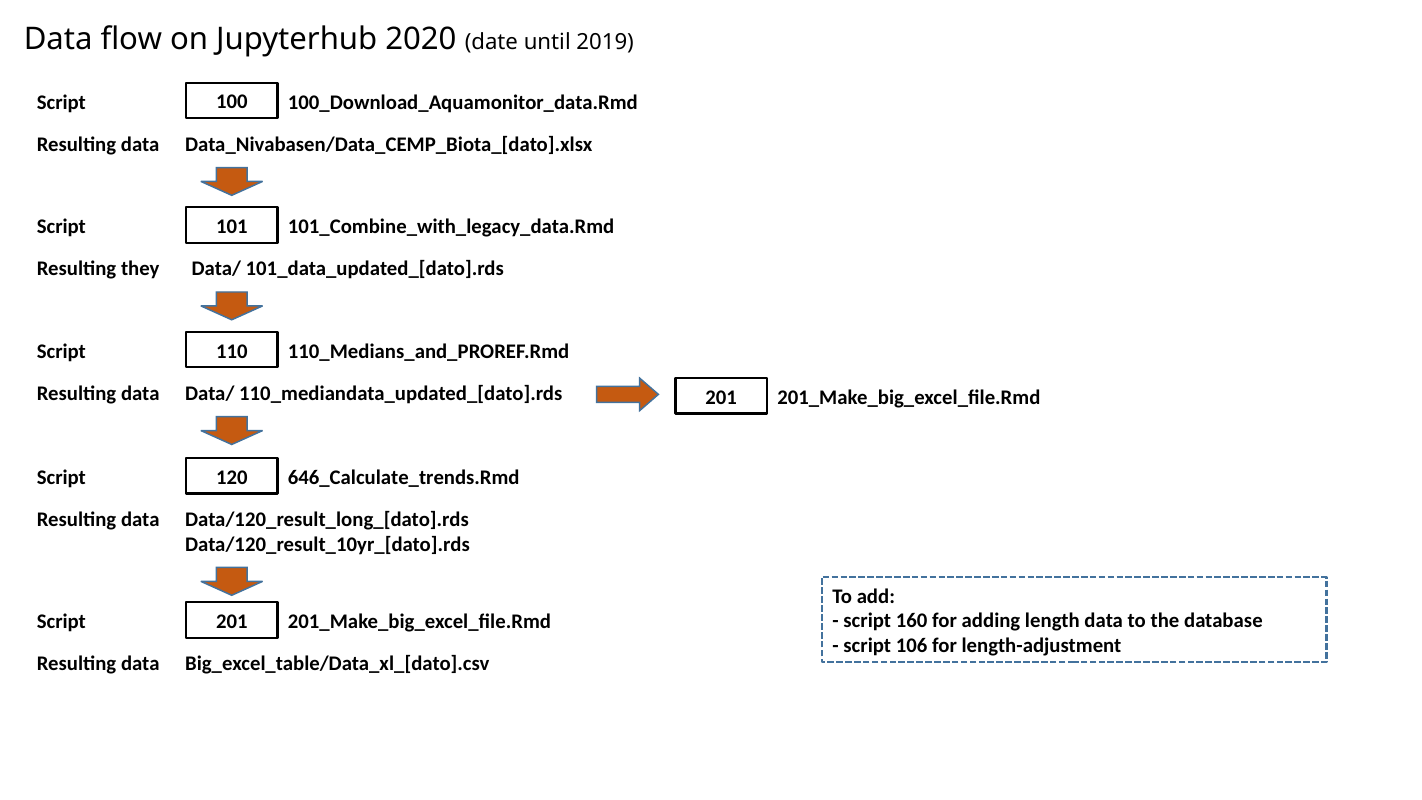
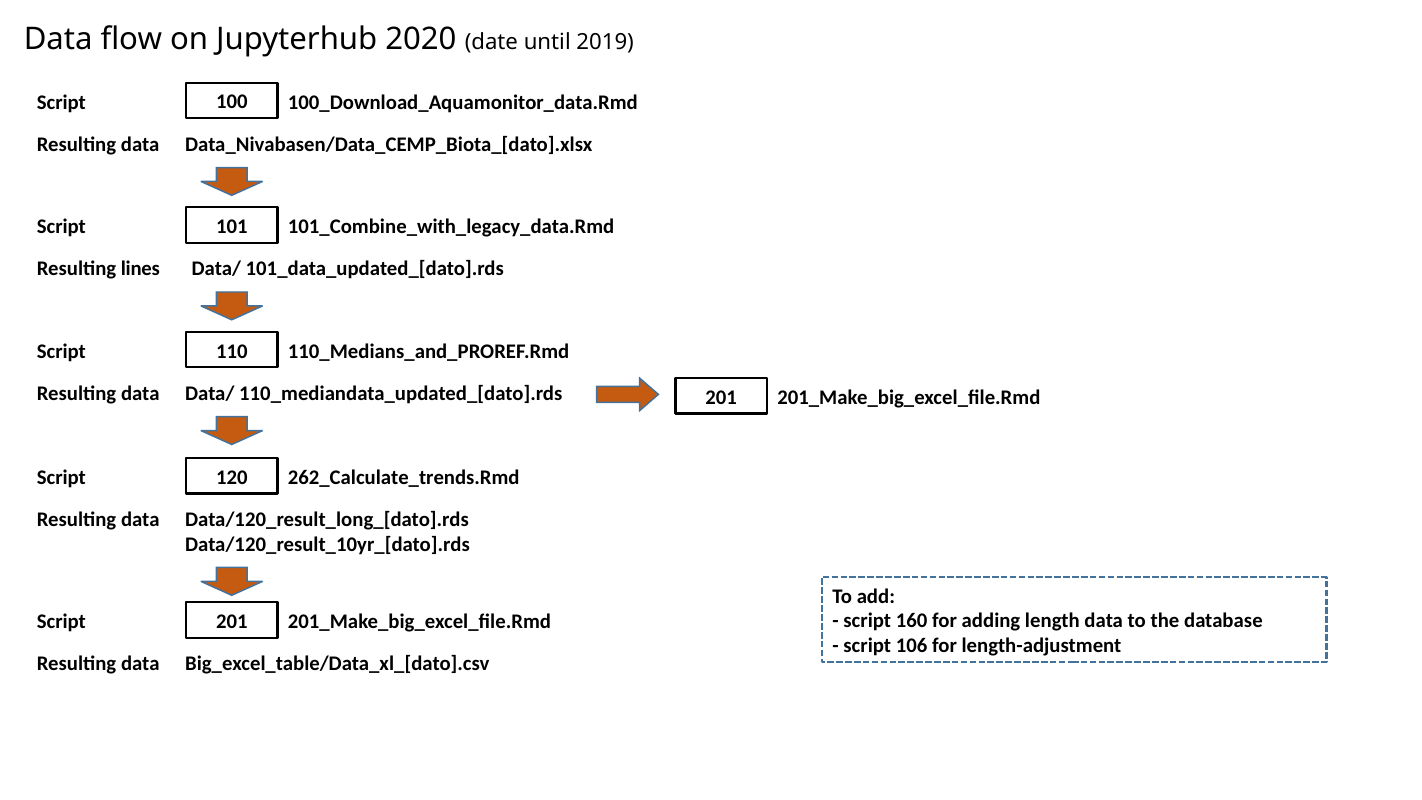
they: they -> lines (140, 269)
646_Calculate_trends.Rmd: 646_Calculate_trends.Rmd -> 262_Calculate_trends.Rmd (404, 478)
